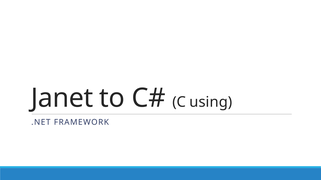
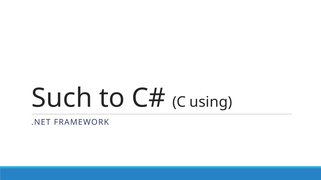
Janet: Janet -> Such (62, 98)
